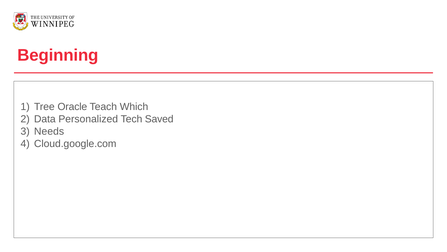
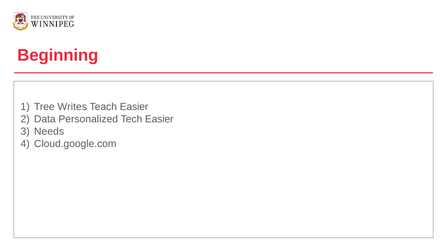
Oracle: Oracle -> Writes (72, 106)
Teach Which: Which -> Easier (134, 106)
Tech Saved: Saved -> Easier (159, 119)
